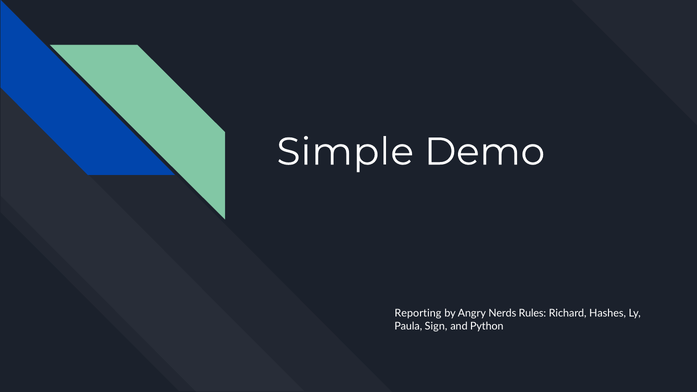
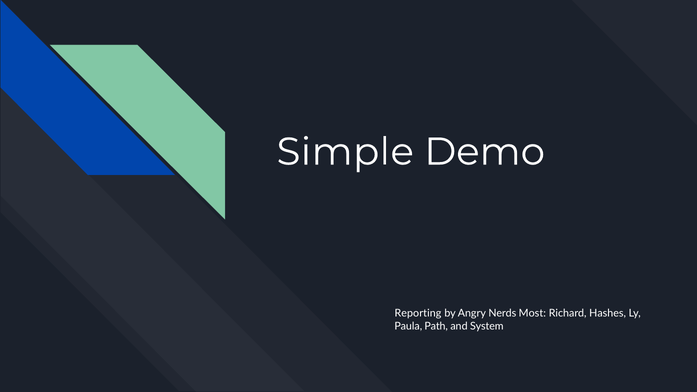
Rules: Rules -> Most (532, 313)
Sign: Sign -> Path (436, 326)
Python: Python -> System (487, 326)
